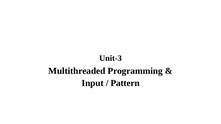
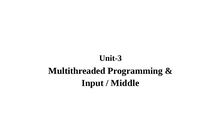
Pattern: Pattern -> Middle (125, 83)
